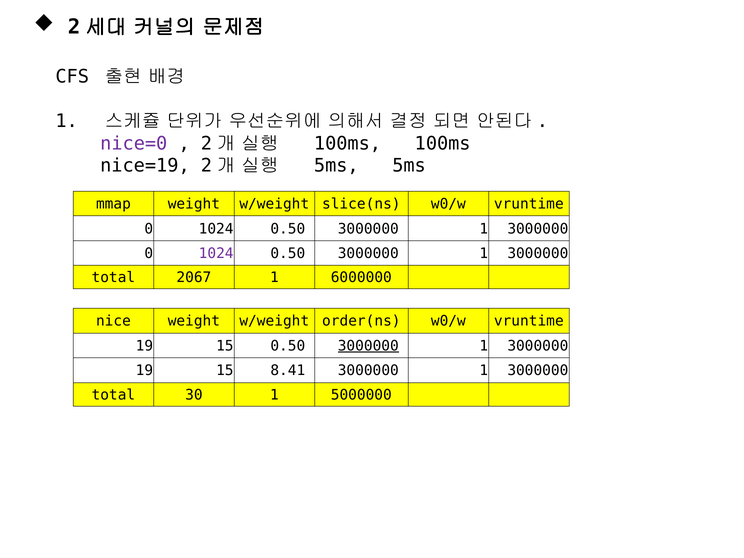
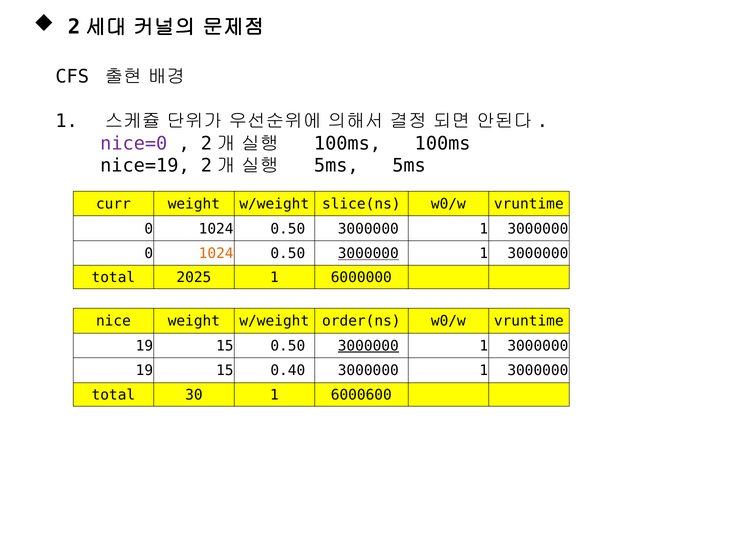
mmap: mmap -> curr (113, 204)
1024 colour: purple -> orange (216, 254)
3000000 underline: none -> present (368, 254)
2067: 2067 -> 2025 (194, 278)
8.41: 8.41 -> 0.40 (288, 371)
5000000: 5000000 -> 6000600 (361, 395)
